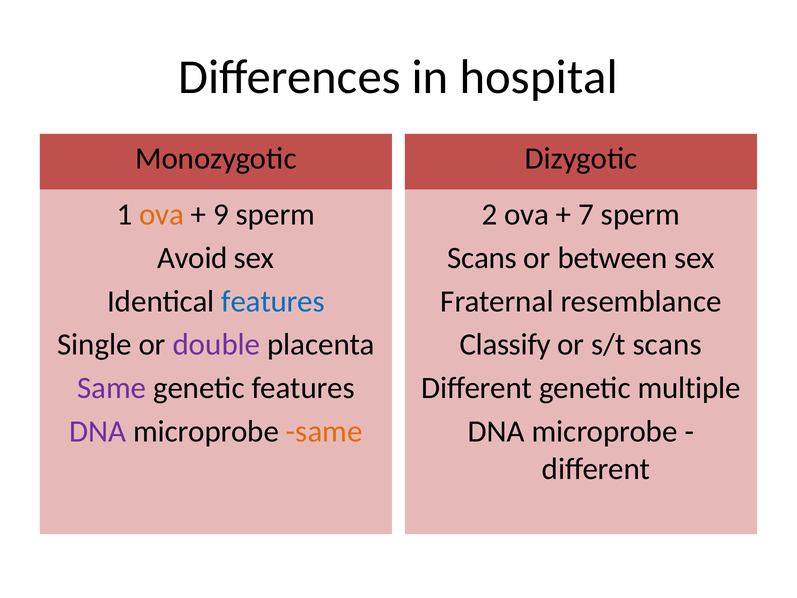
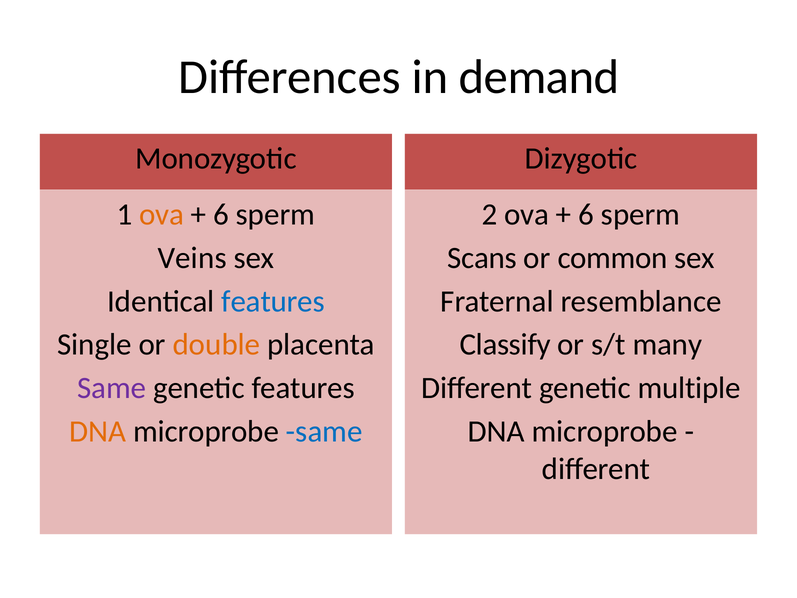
hospital: hospital -> demand (539, 77)
9: 9 -> 6 (221, 214)
7: 7 -> 6 (586, 214)
Avoid: Avoid -> Veins (192, 258)
between: between -> common (613, 258)
double colour: purple -> orange (216, 345)
s/t scans: scans -> many (667, 345)
DNA colour: purple -> orange (98, 431)
same colour: orange -> blue (324, 431)
